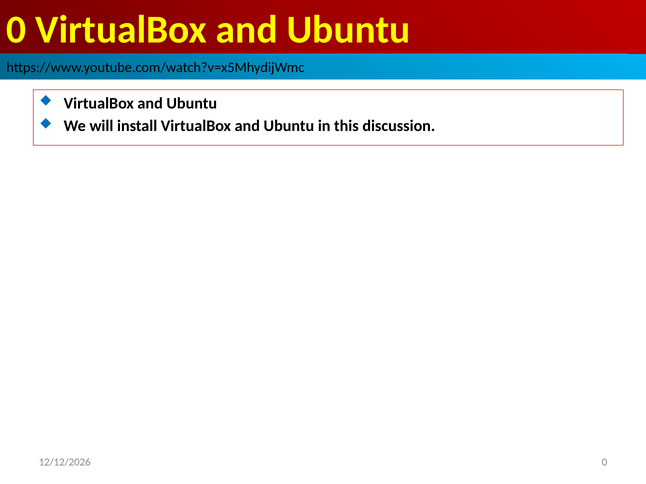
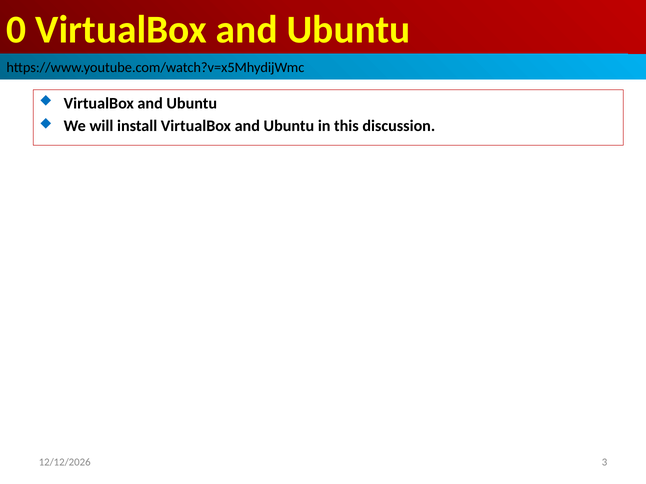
0: 0 -> 3 (605, 463)
